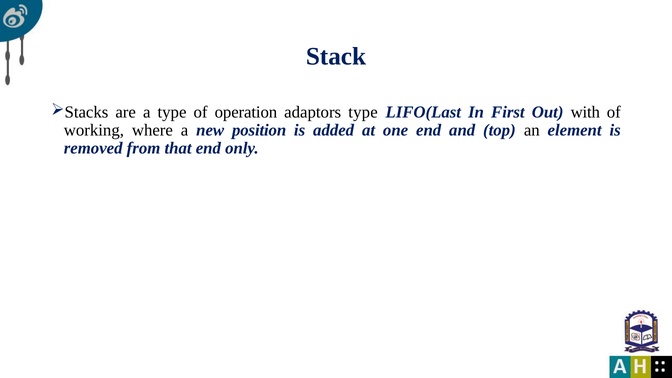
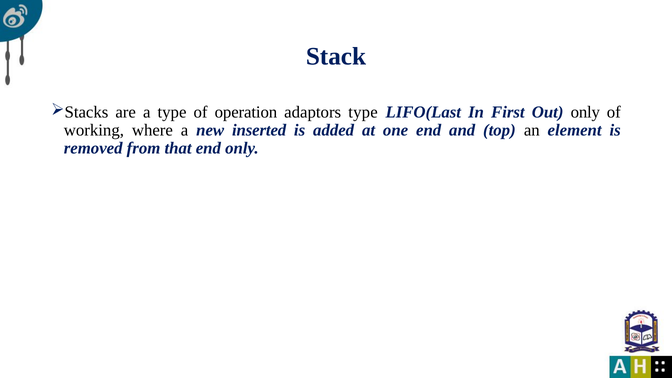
Out with: with -> only (585, 112)
position: position -> inserted (259, 130)
